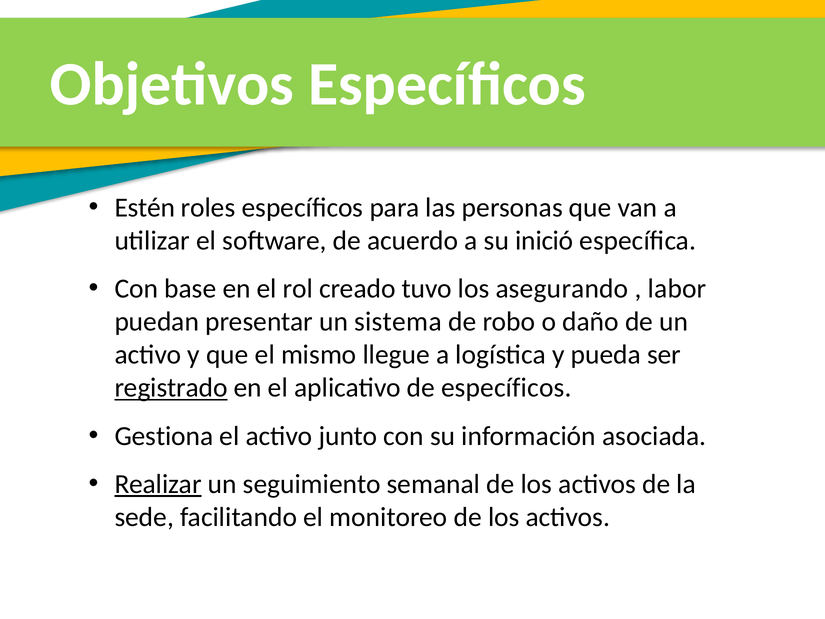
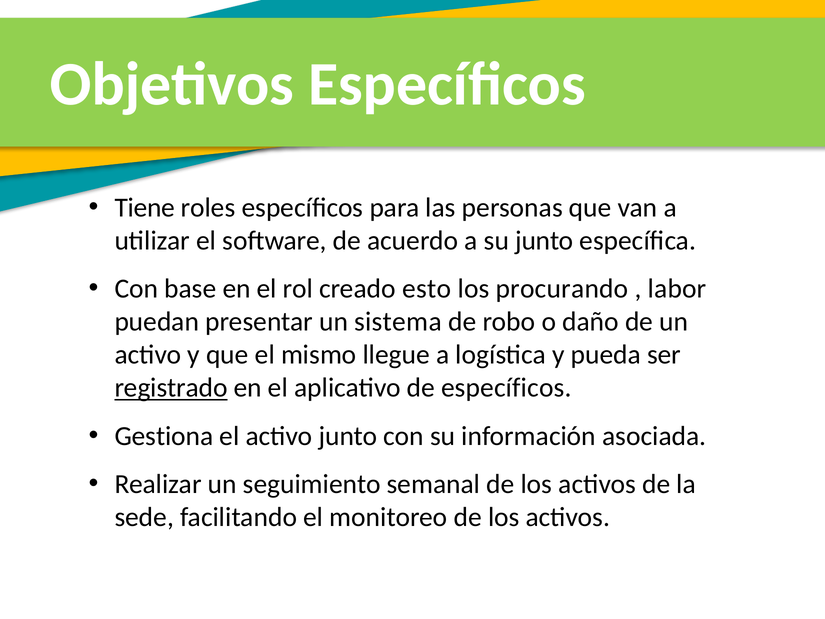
Estén: Estén -> Tiene (145, 208)
su inició: inició -> junto (544, 241)
tuvo: tuvo -> esto (427, 289)
asegurando: asegurando -> procurando (562, 289)
Realizar underline: present -> none (158, 484)
